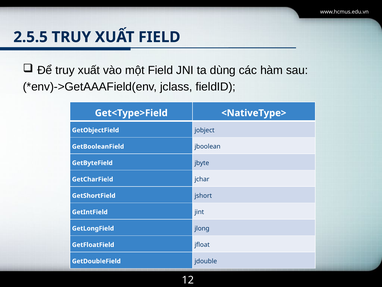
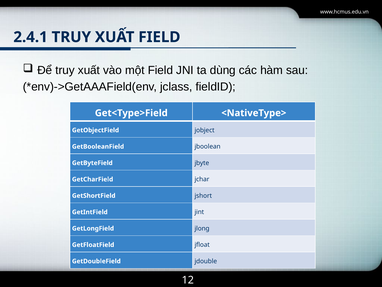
2.5.5: 2.5.5 -> 2.4.1 (31, 37)
